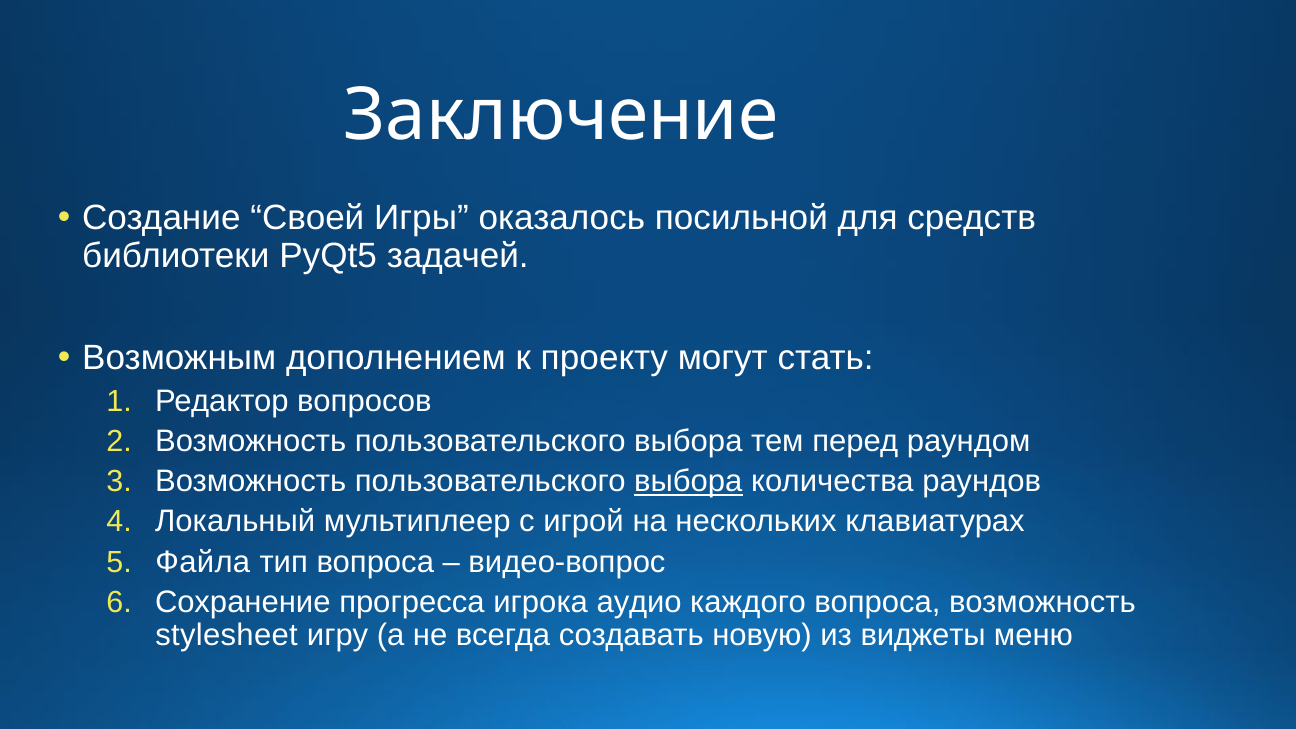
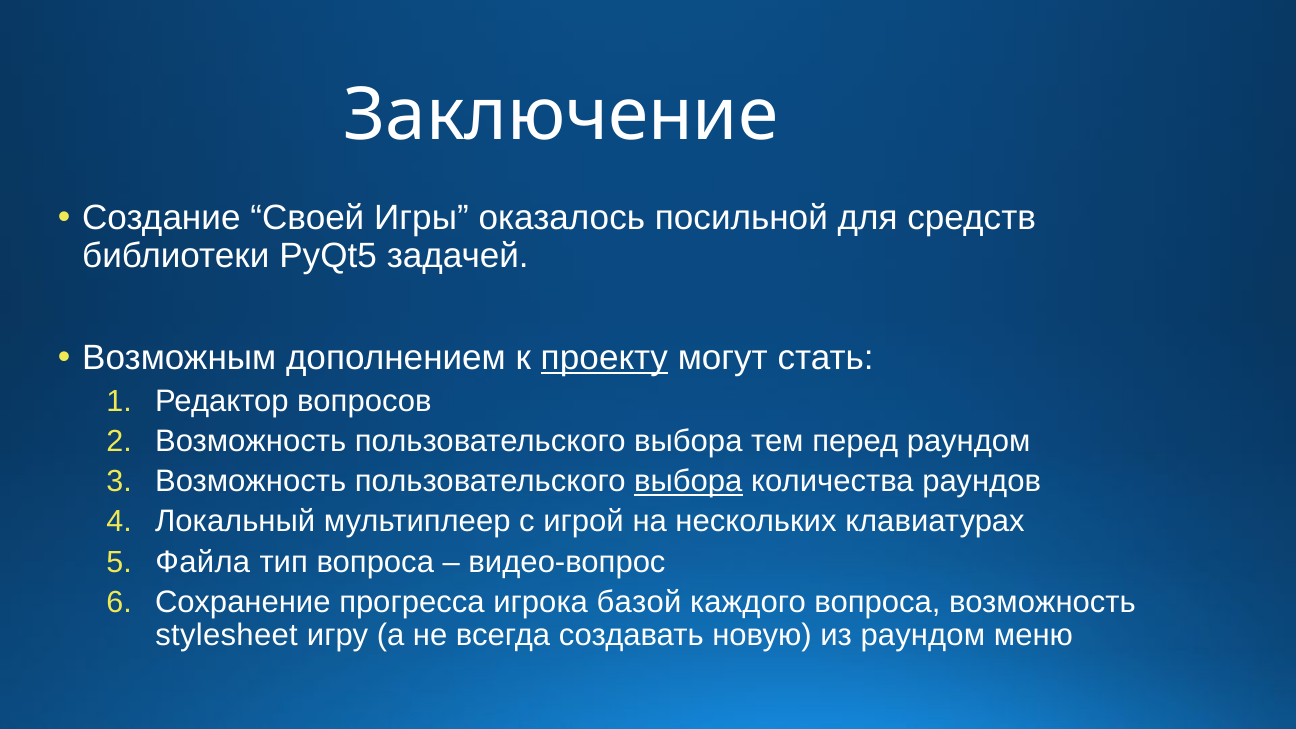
проекту underline: none -> present (604, 358)
аудио: аудио -> базой (639, 602)
из виджеты: виджеты -> раундом (923, 636)
